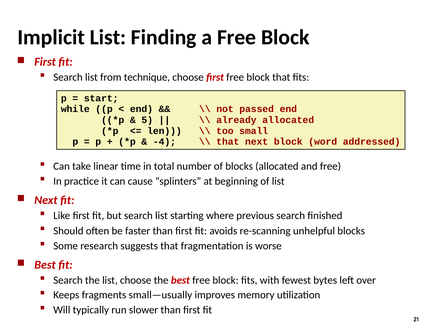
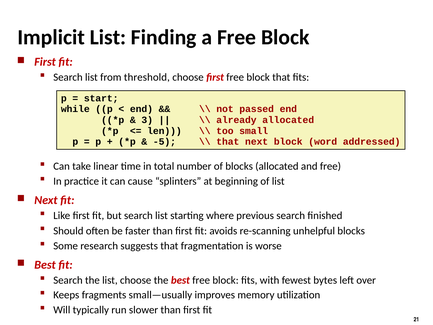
technique: technique -> threshold (147, 77)
5: 5 -> 3 (147, 120)
-4: -4 -> -5 (164, 142)
